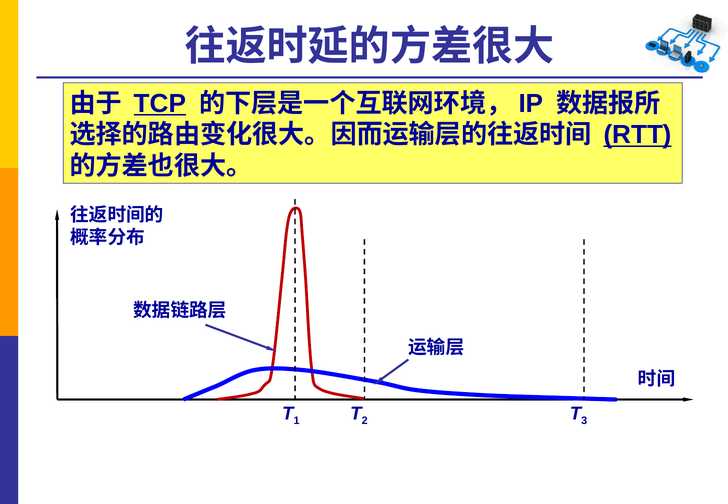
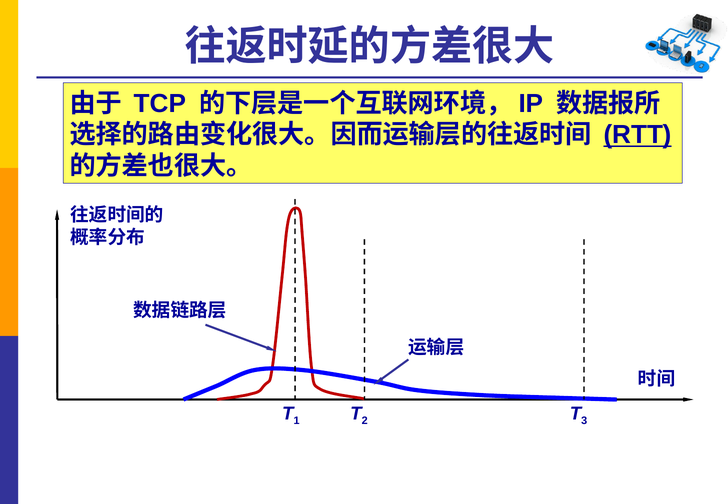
TCP underline: present -> none (160, 103)
